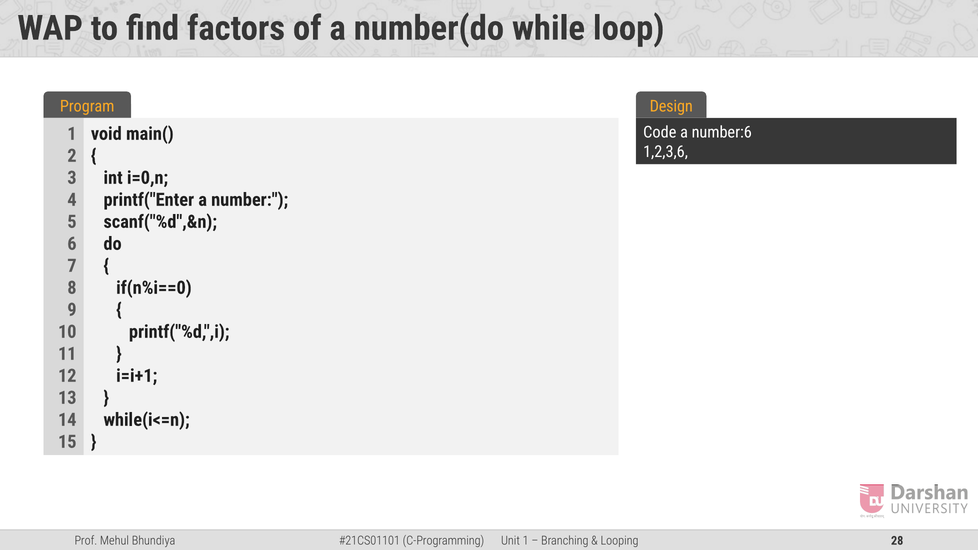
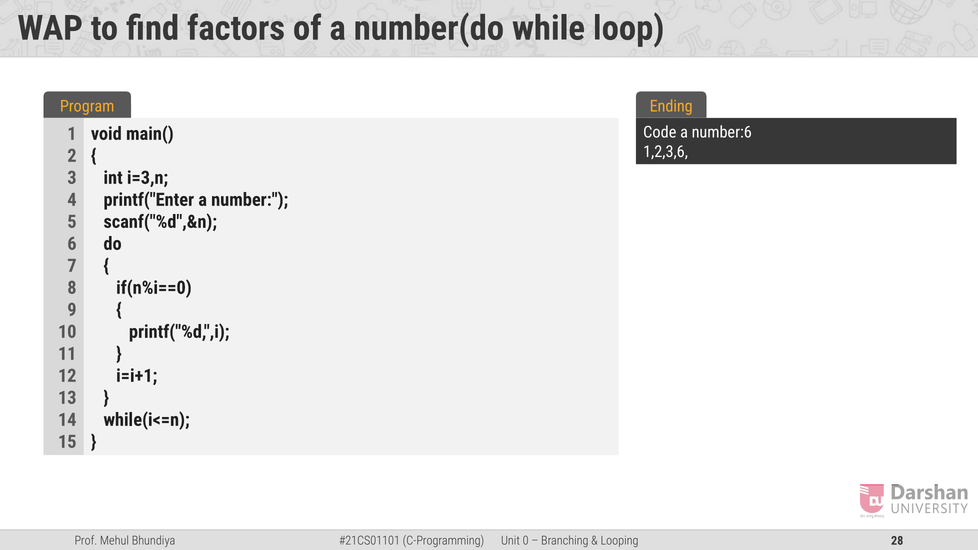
Design: Design -> Ending (671, 106)
i=0,n: i=0,n -> i=3,n (148, 178)
1: 1 -> 0 (526, 541)
